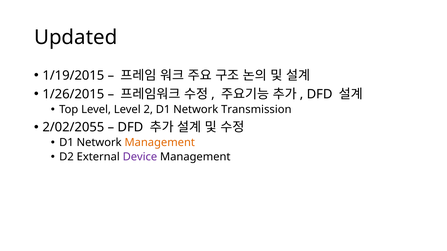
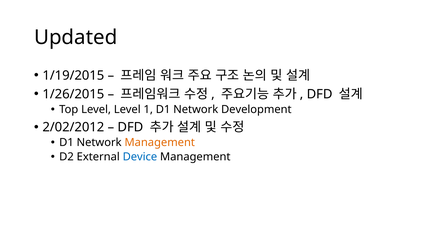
2: 2 -> 1 (148, 110)
Transmission: Transmission -> Development (256, 110)
2/02/2055: 2/02/2055 -> 2/02/2012 (73, 127)
Device colour: purple -> blue (140, 157)
